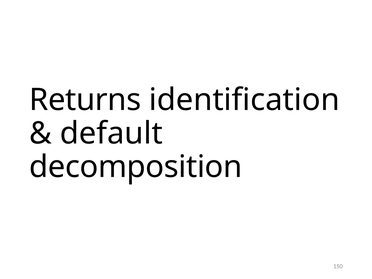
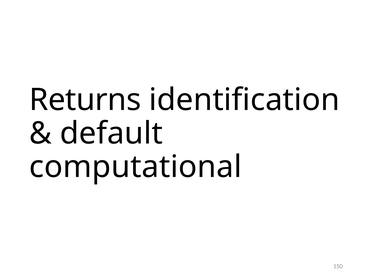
decomposition: decomposition -> computational (136, 167)
